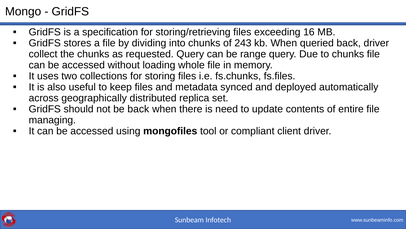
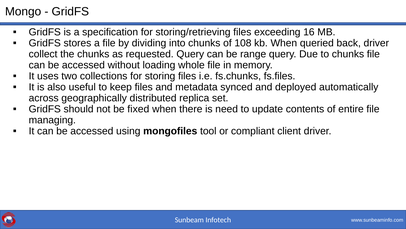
243: 243 -> 108 (243, 43)
be back: back -> fixed (138, 109)
